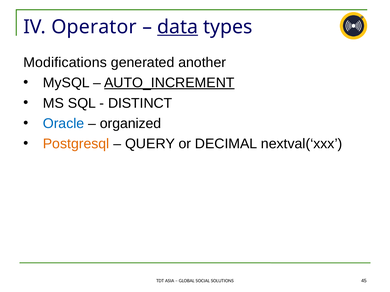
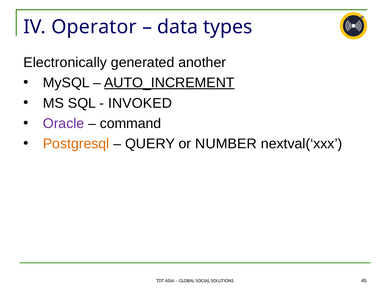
data underline: present -> none (178, 27)
Modifications: Modifications -> Electronically (65, 62)
DISTINCT: DISTINCT -> INVOKED (140, 103)
Oracle colour: blue -> purple (64, 124)
organized: organized -> command (131, 124)
DECIMAL: DECIMAL -> NUMBER (226, 144)
